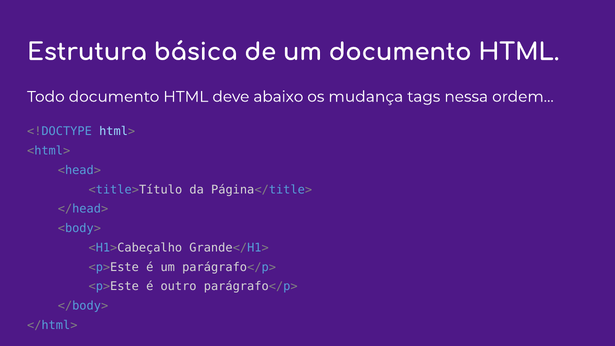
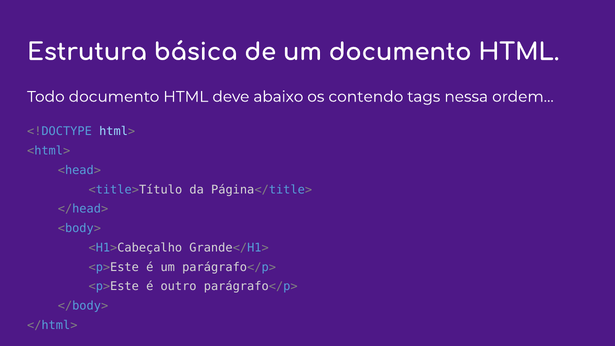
mudança: mudança -> contendo (366, 97)
